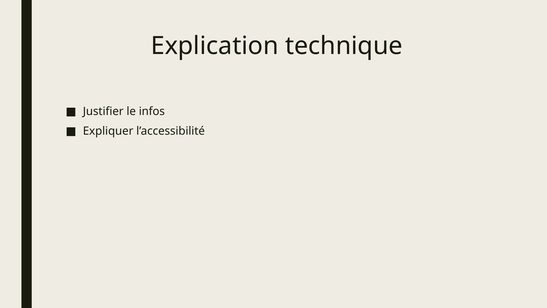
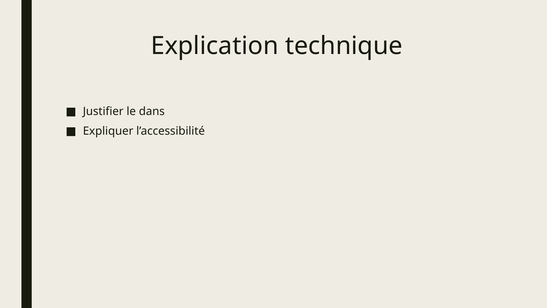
infos: infos -> dans (152, 111)
